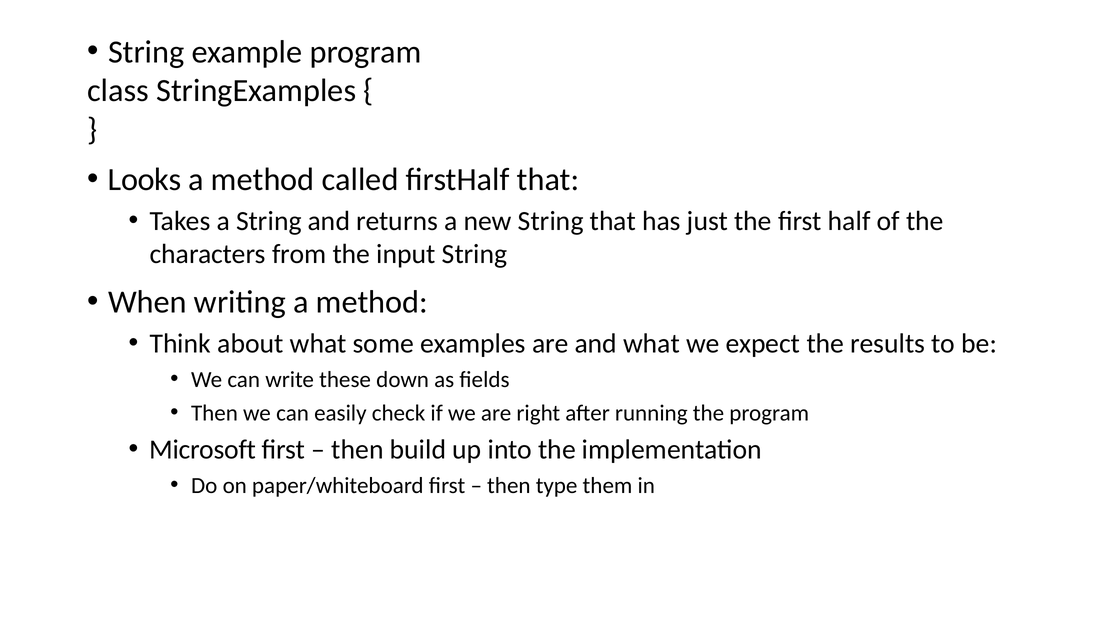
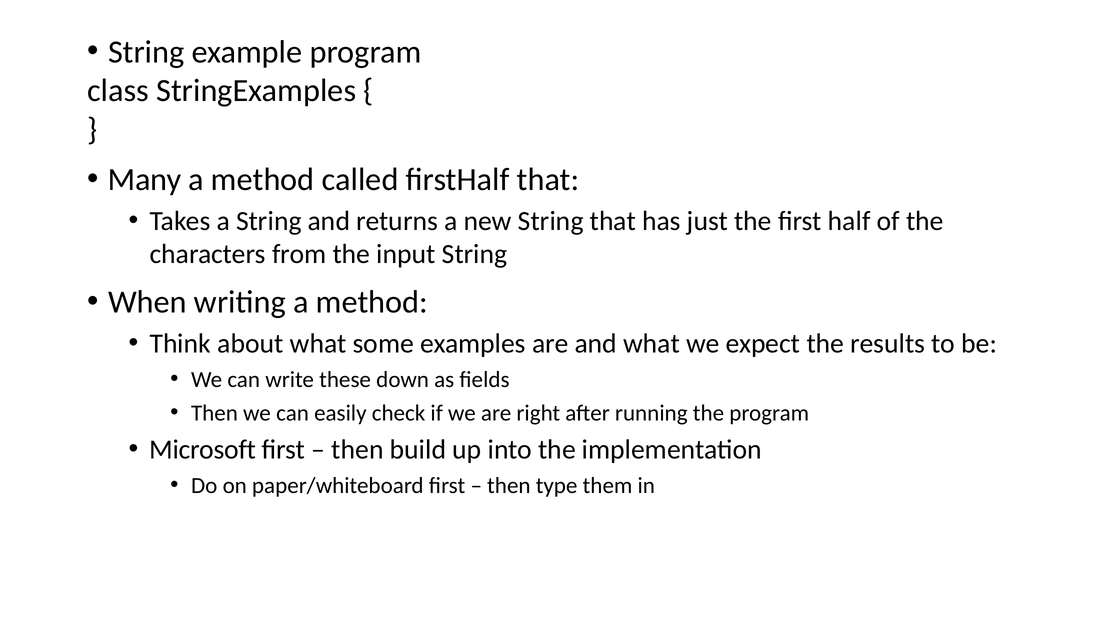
Looks: Looks -> Many (145, 180)
